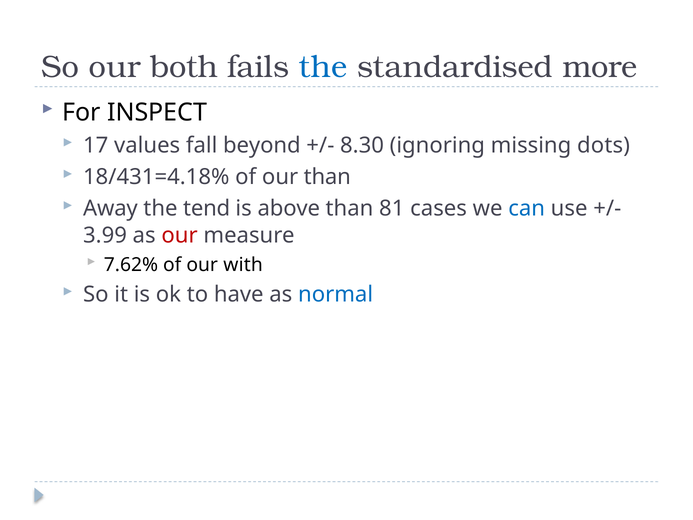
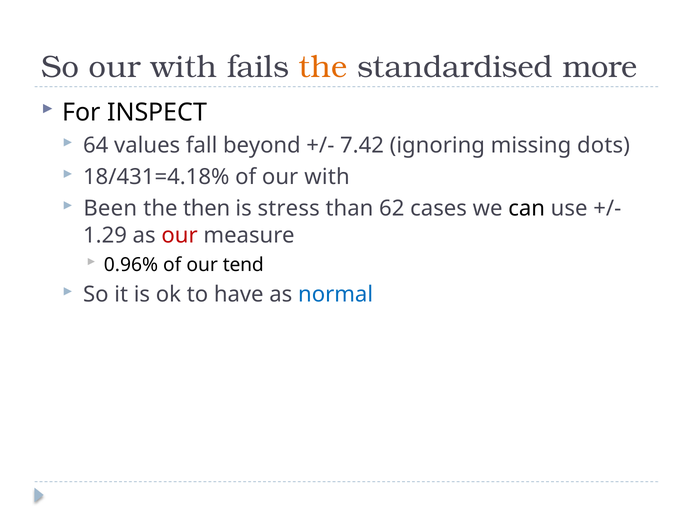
So our both: both -> with (184, 67)
the colour: blue -> orange (323, 67)
17: 17 -> 64 (96, 146)
8.30: 8.30 -> 7.42 (362, 146)
of our than: than -> with (327, 177)
Away: Away -> Been (110, 208)
tend: tend -> then (207, 208)
above: above -> stress (289, 208)
81: 81 -> 62 (392, 208)
can colour: blue -> black (527, 208)
3.99: 3.99 -> 1.29 (105, 235)
7.62%: 7.62% -> 0.96% (131, 265)
with: with -> tend (243, 265)
